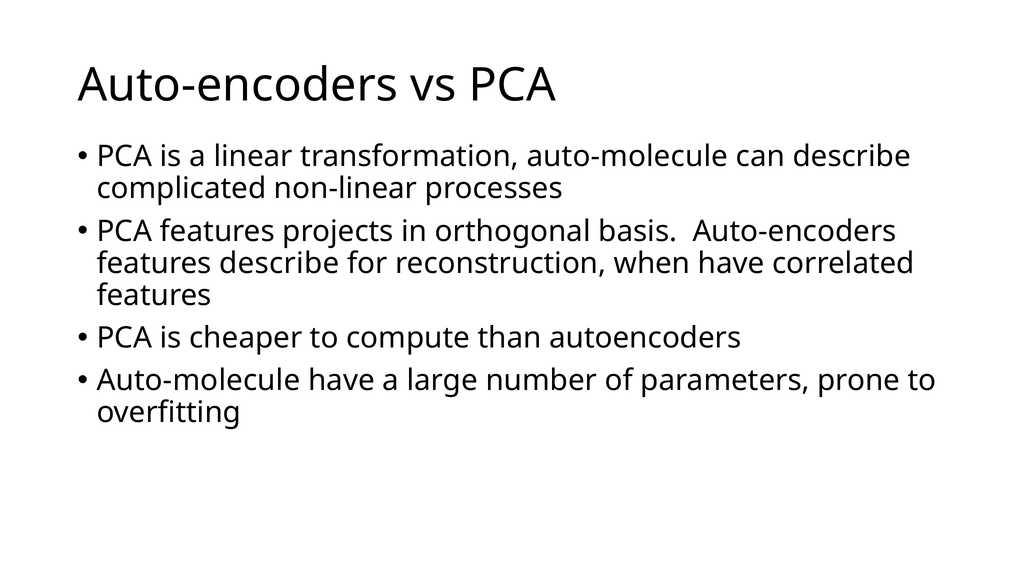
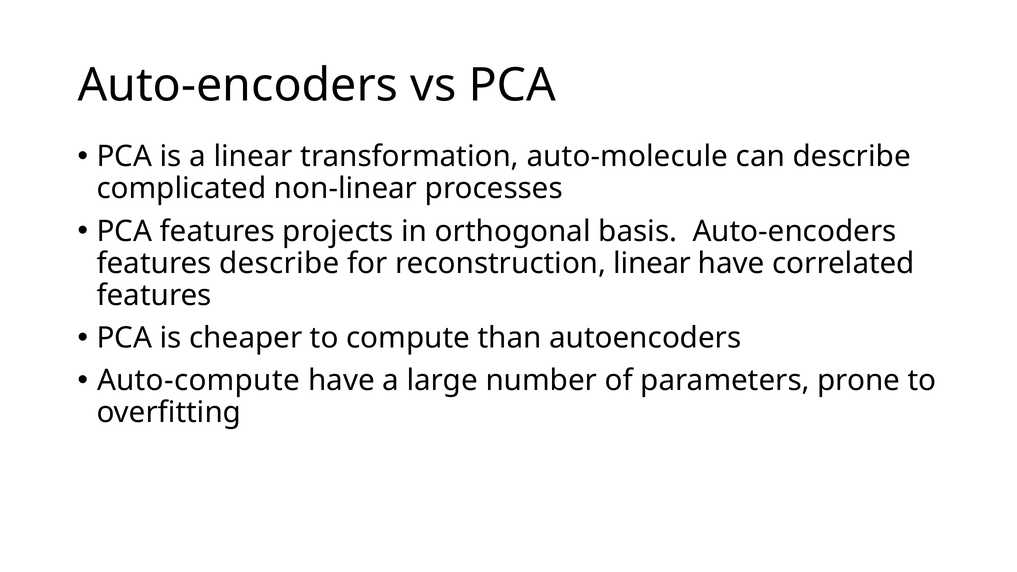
reconstruction when: when -> linear (652, 263)
Auto-molecule: Auto-molecule -> Auto-compute (198, 381)
